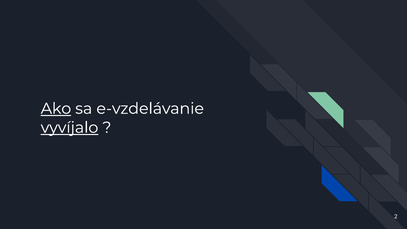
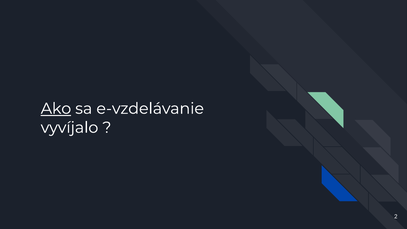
vyvíjalo underline: present -> none (70, 128)
